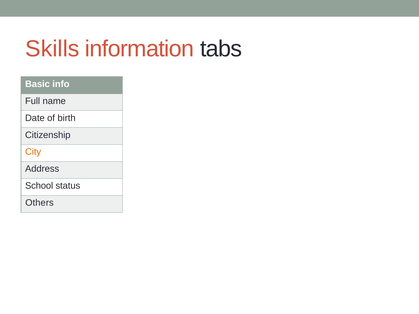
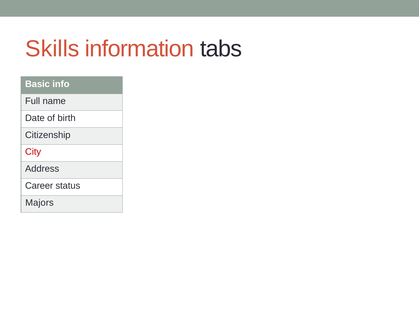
City colour: orange -> red (33, 152)
School: School -> Career (39, 186)
Others: Others -> Majors (40, 203)
